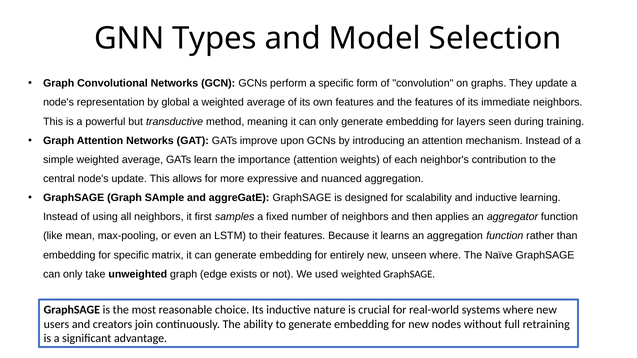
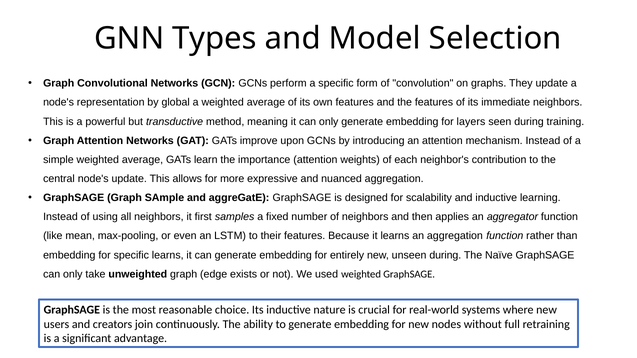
specific matrix: matrix -> learns (168, 255)
unseen where: where -> during (445, 255)
